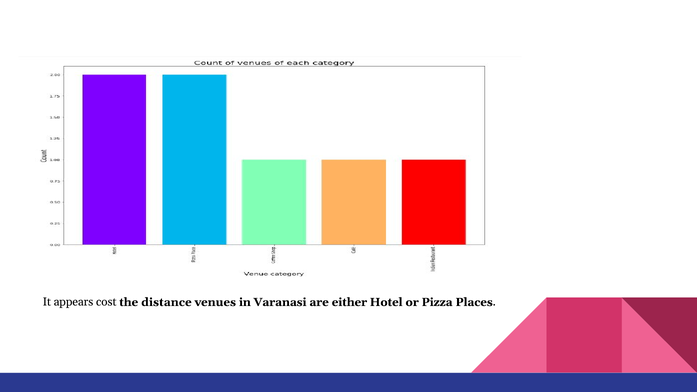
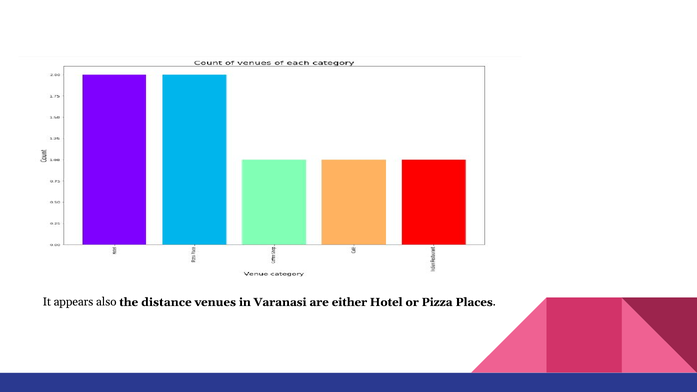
cost: cost -> also (106, 302)
